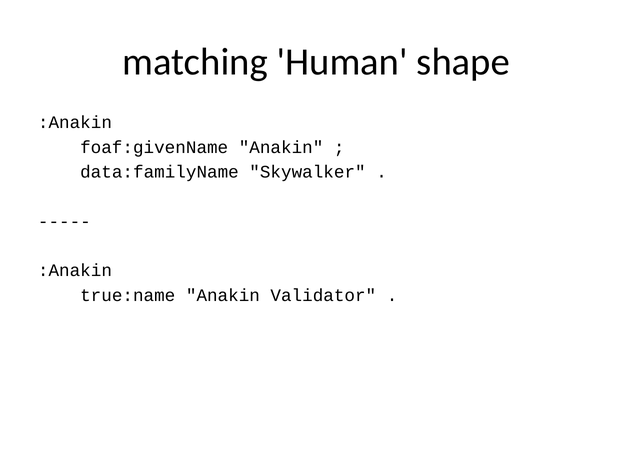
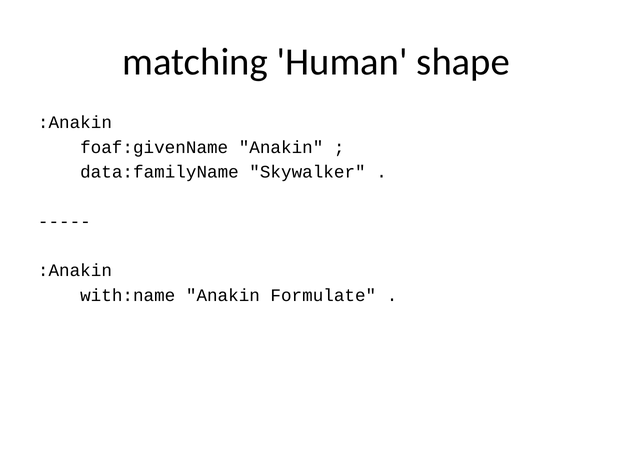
true:name: true:name -> with:name (128, 295)
Validator: Validator -> Formulate (323, 295)
